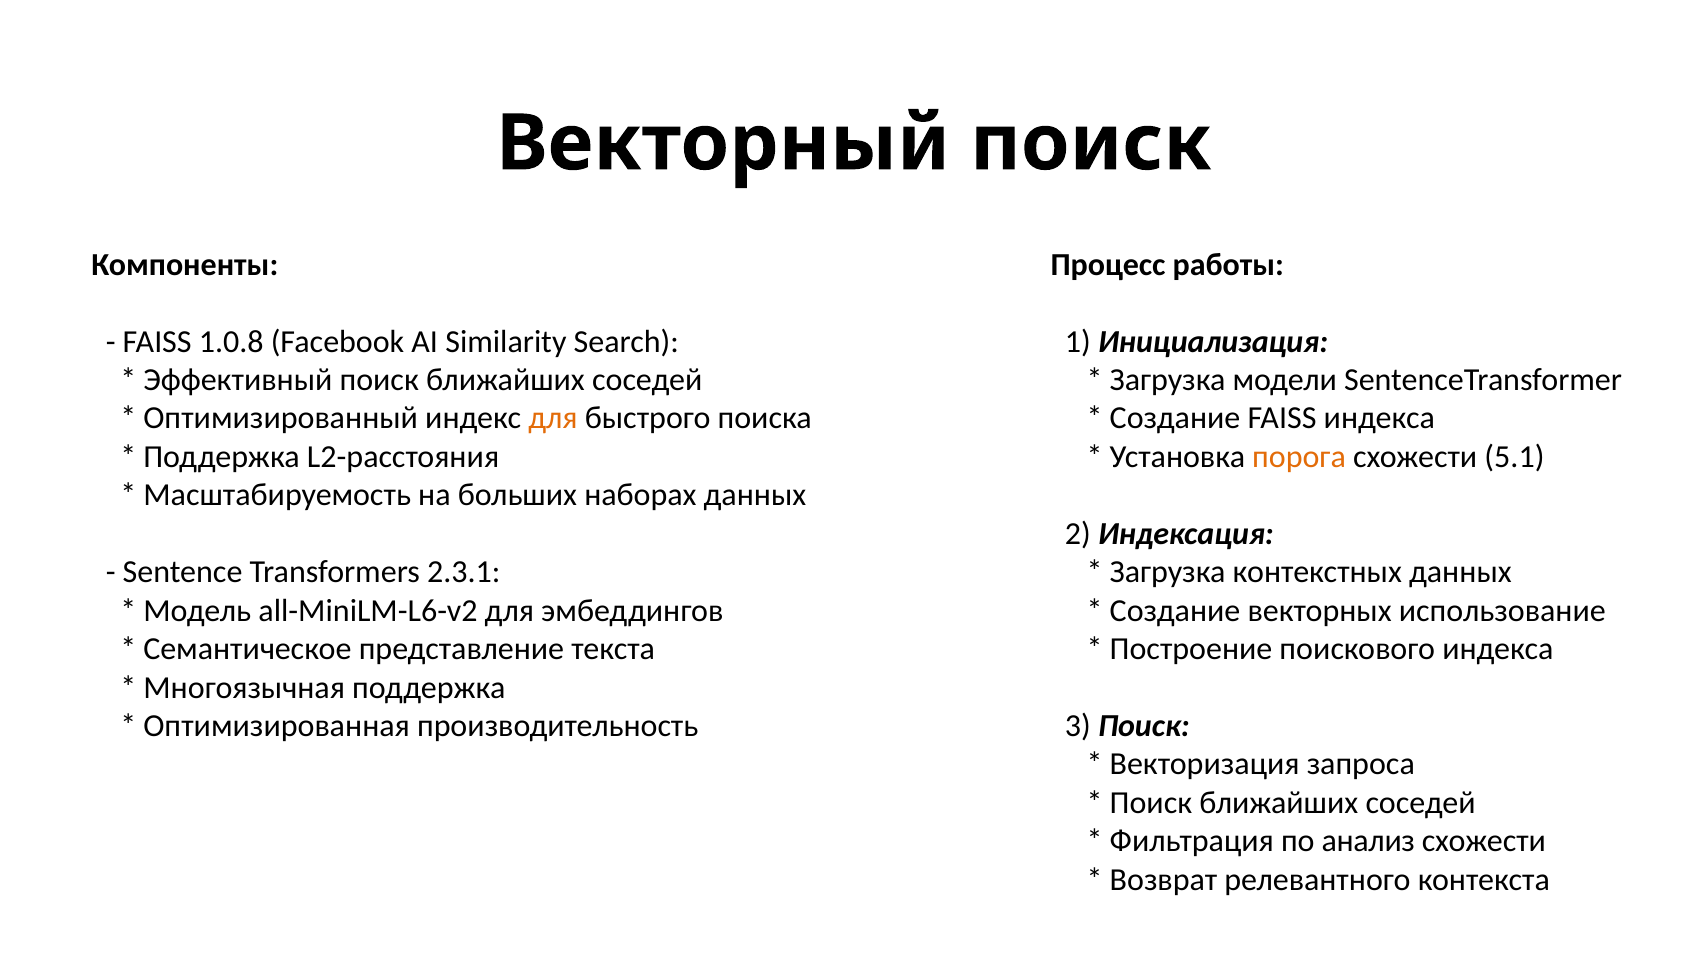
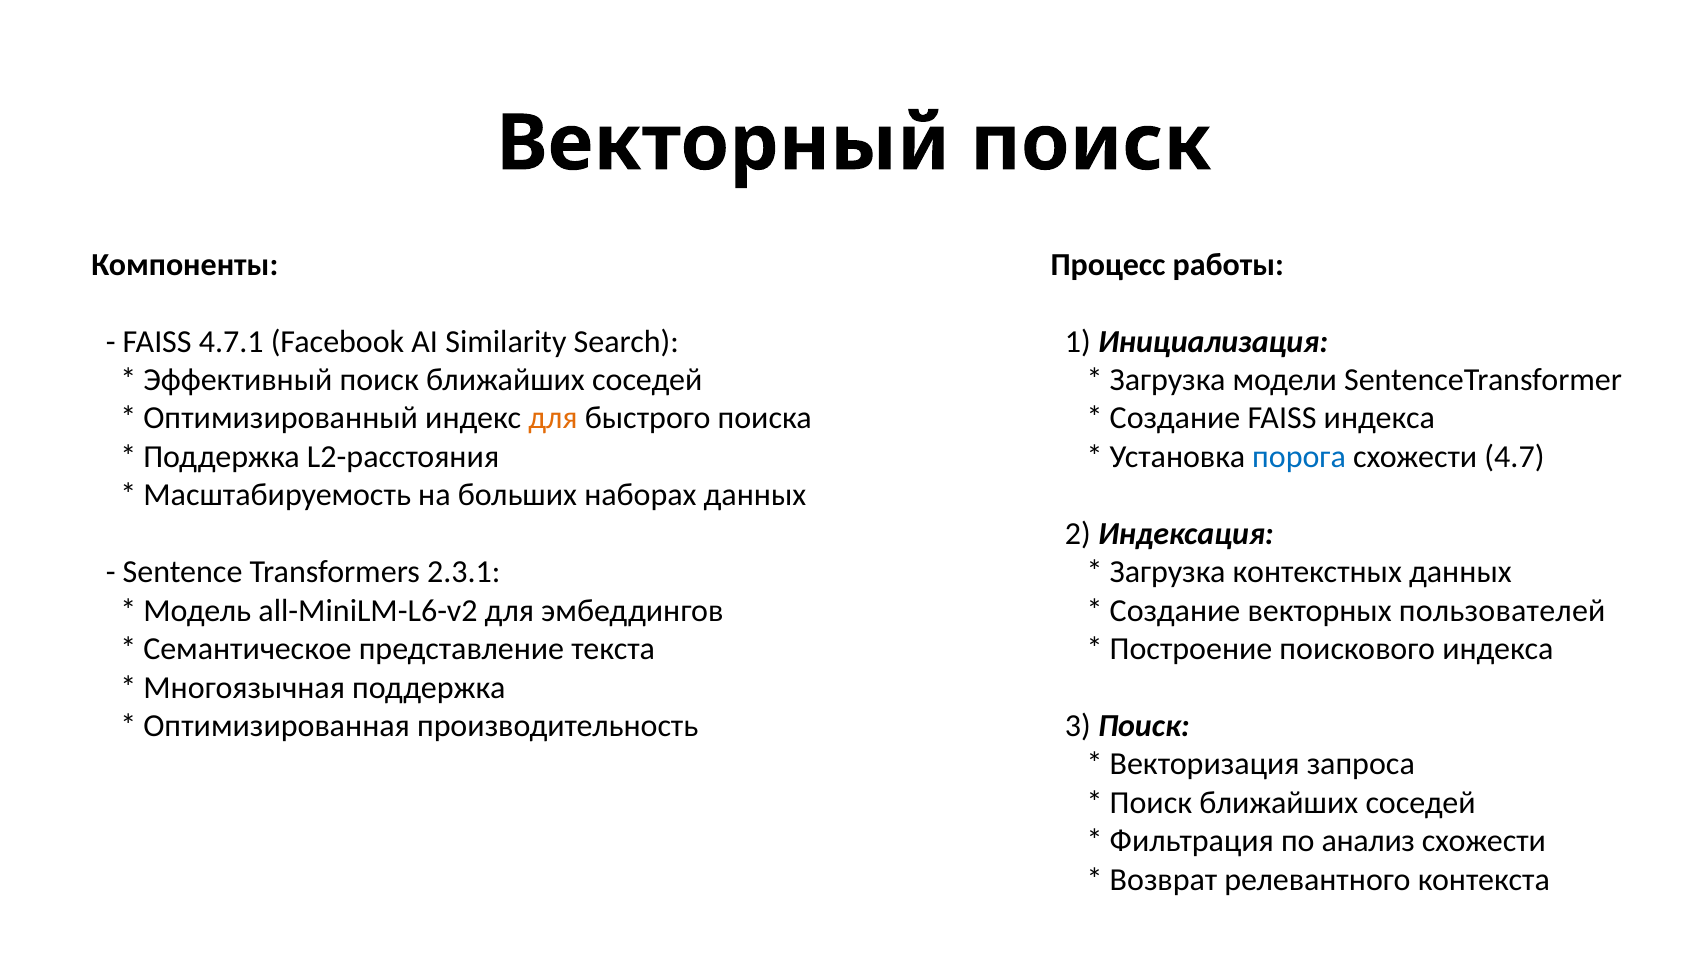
1.0.8: 1.0.8 -> 4.7.1 (231, 341)
порога colour: orange -> blue (1299, 457)
5.1: 5.1 -> 4.7 (1514, 457)
использование: использование -> пользователей (1502, 610)
